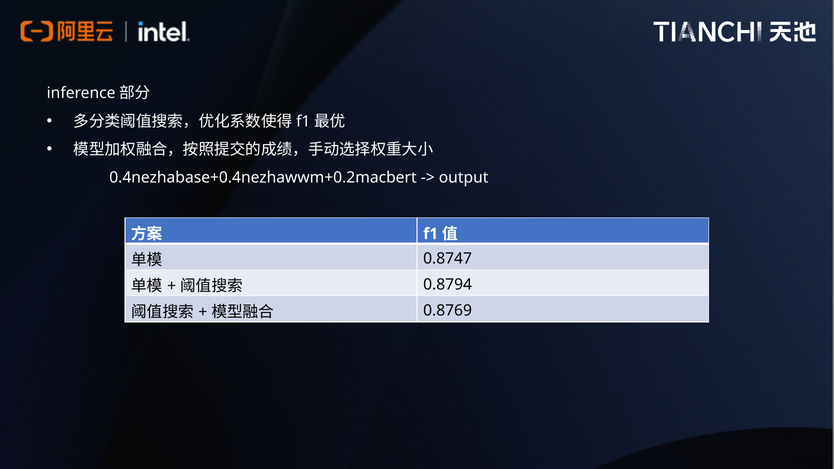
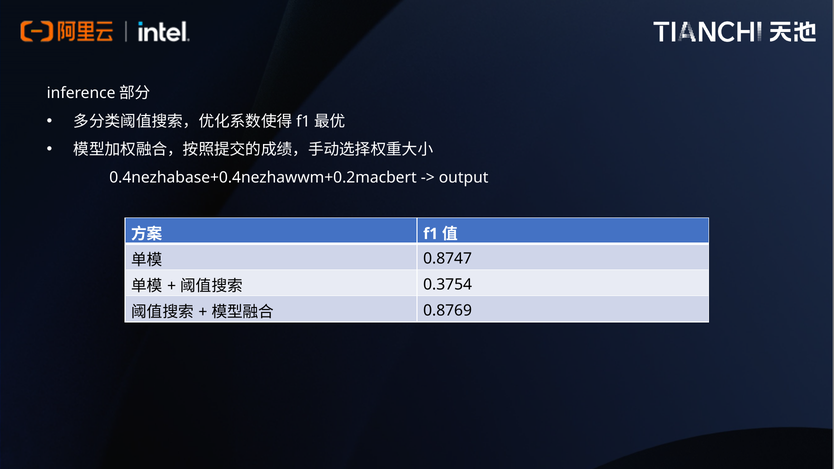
0.8794: 0.8794 -> 0.3754 (448, 285)
